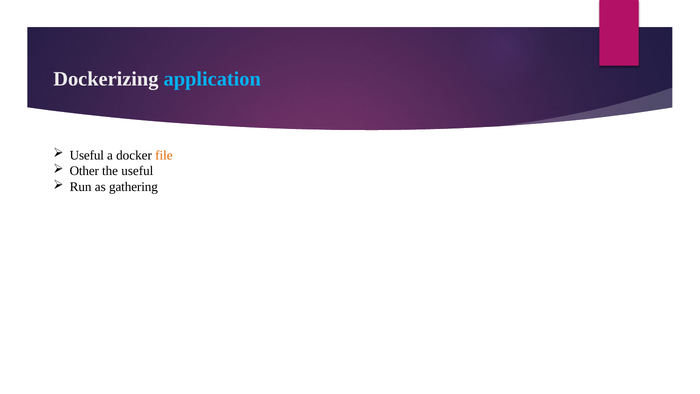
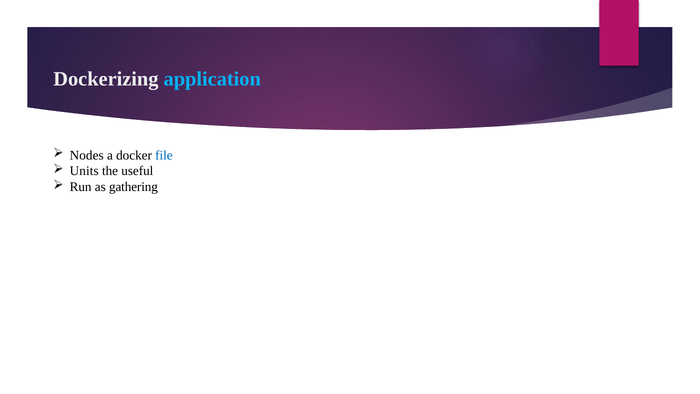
Useful: Useful -> Nodes (87, 155)
file colour: orange -> blue (164, 155)
Other: Other -> Units (84, 171)
